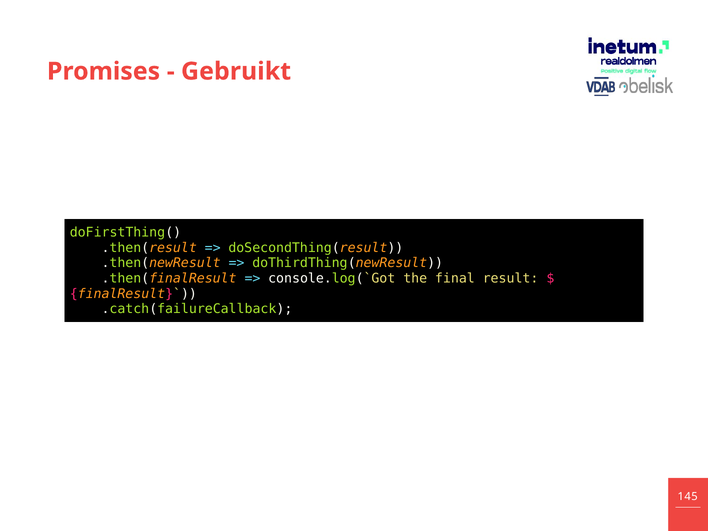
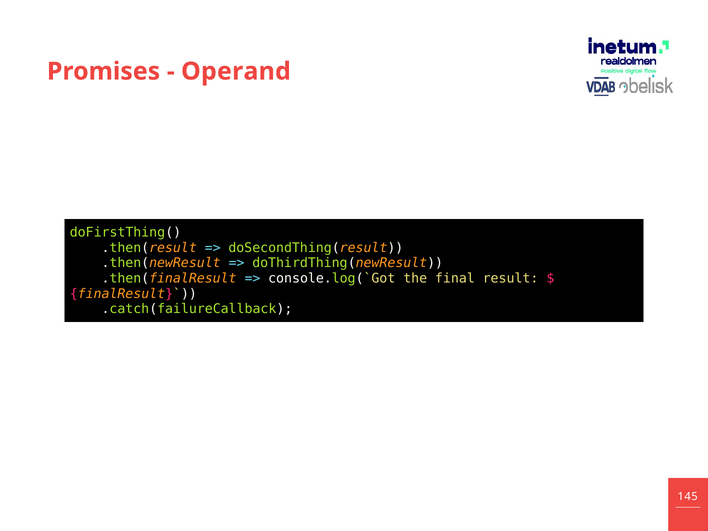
Gebruikt: Gebruikt -> Operand (236, 71)
